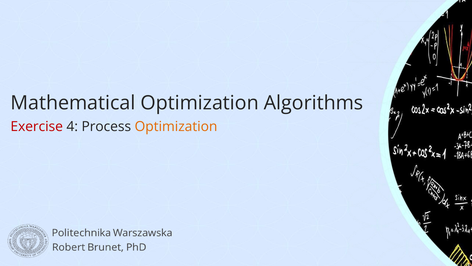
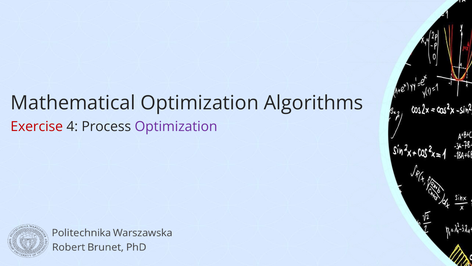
Optimization colour: orange -> purple (176, 126)
